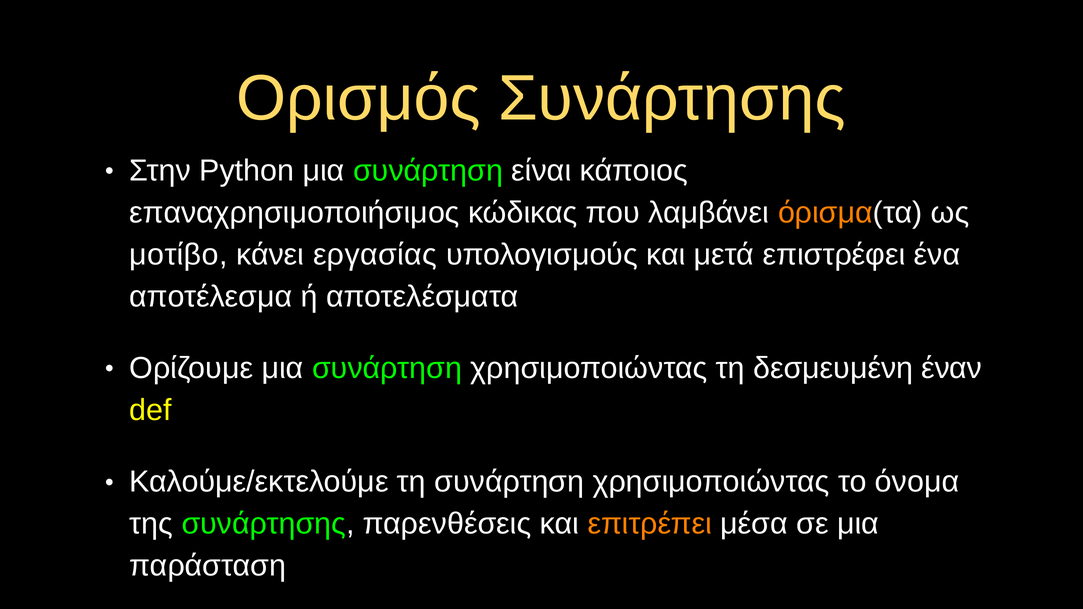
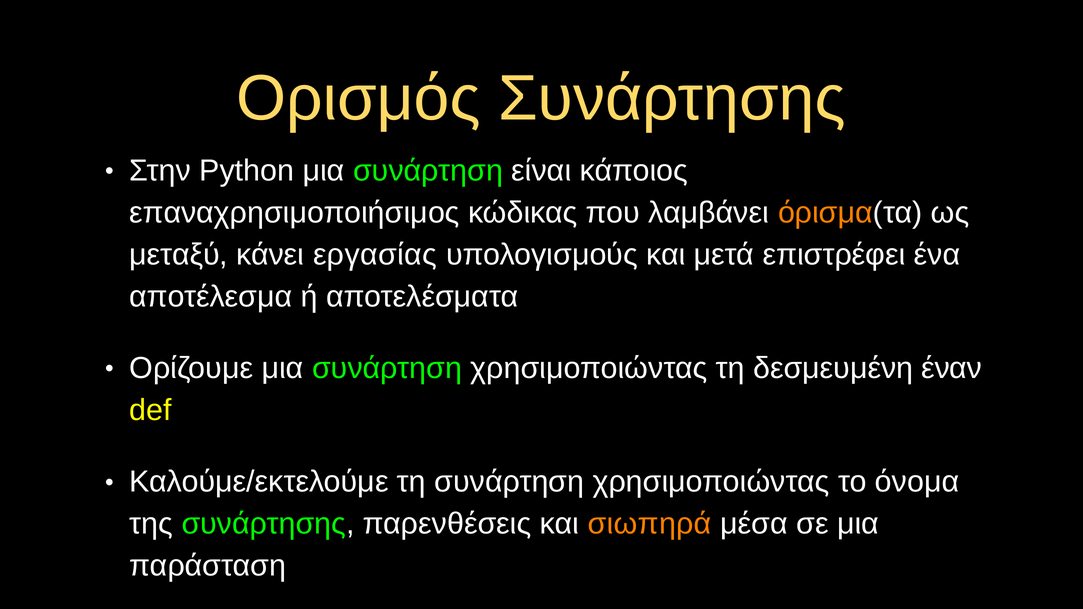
μοτίβο: μοτίβο -> μεταξύ (179, 255)
επιτρέπει: επιτρέπει -> σιωπηρά (650, 524)
